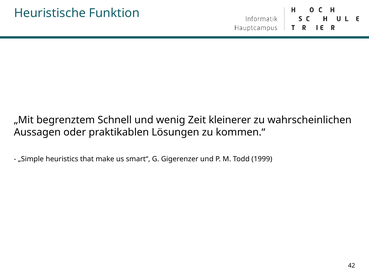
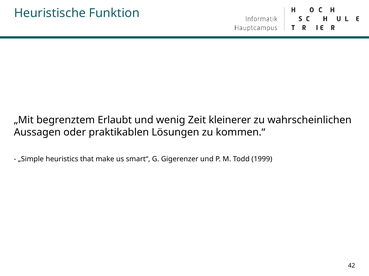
Schnell: Schnell -> Erlaubt (115, 120)
